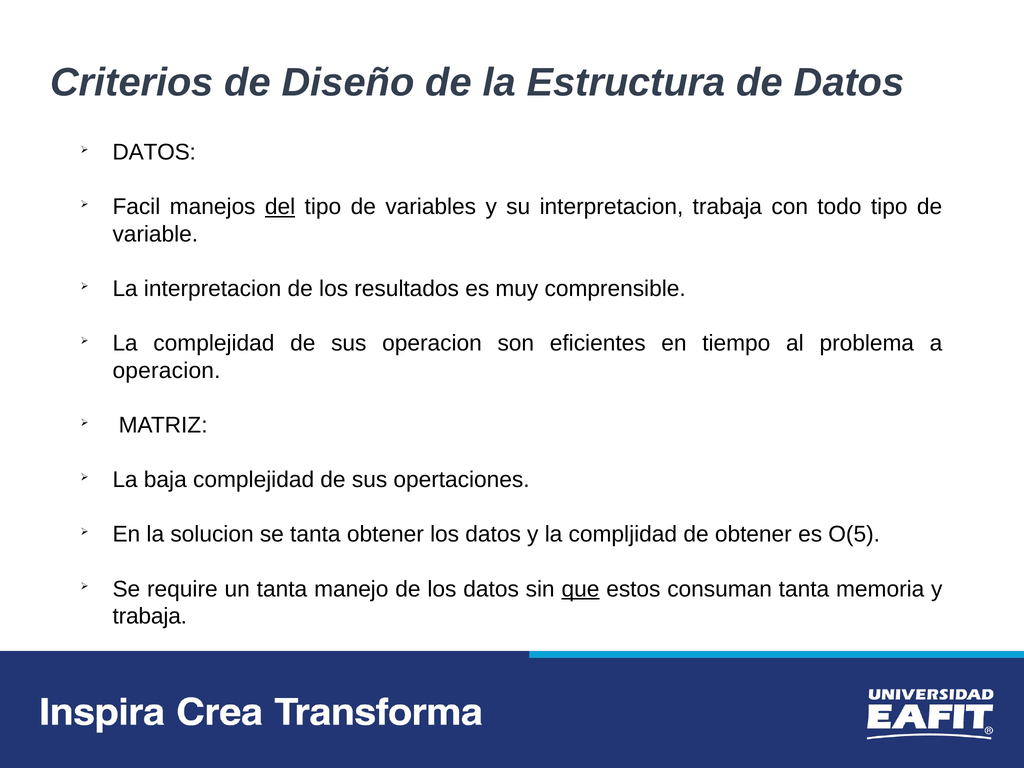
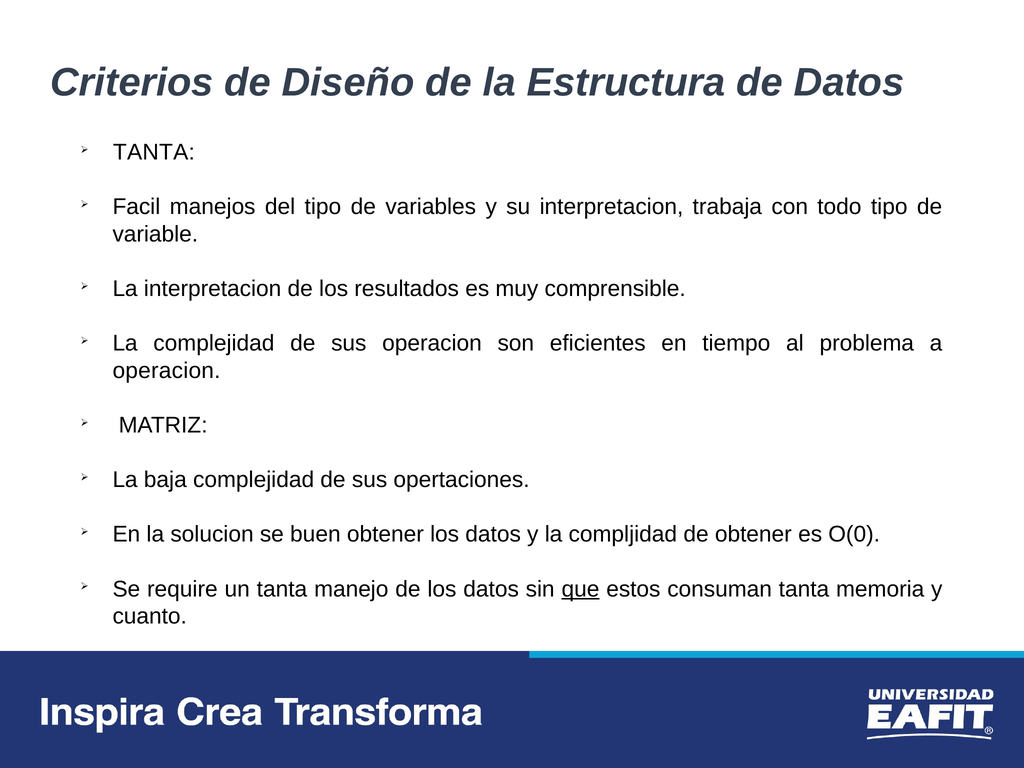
DATOS: DATOS -> TANTA (154, 152)
del underline: present -> none (280, 207)
se tanta: tanta -> buen (315, 534)
O(5: O(5 -> O(0 (854, 534)
trabaja: trabaja -> cuanto (150, 616)
